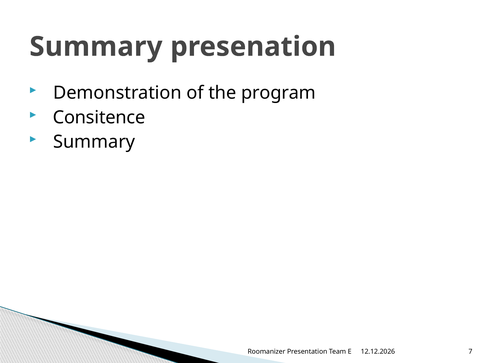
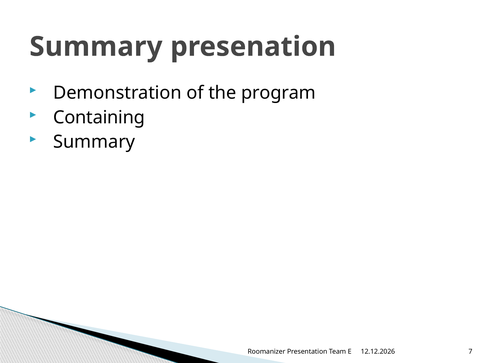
Consitence: Consitence -> Containing (99, 117)
